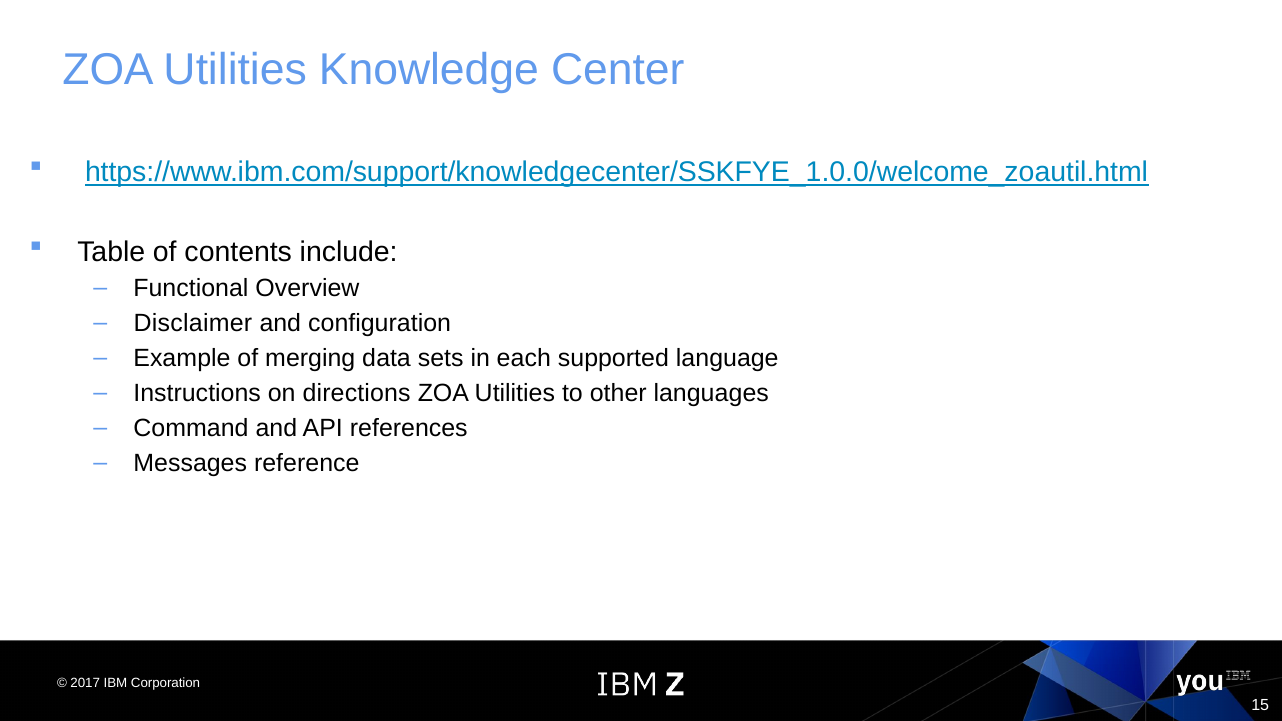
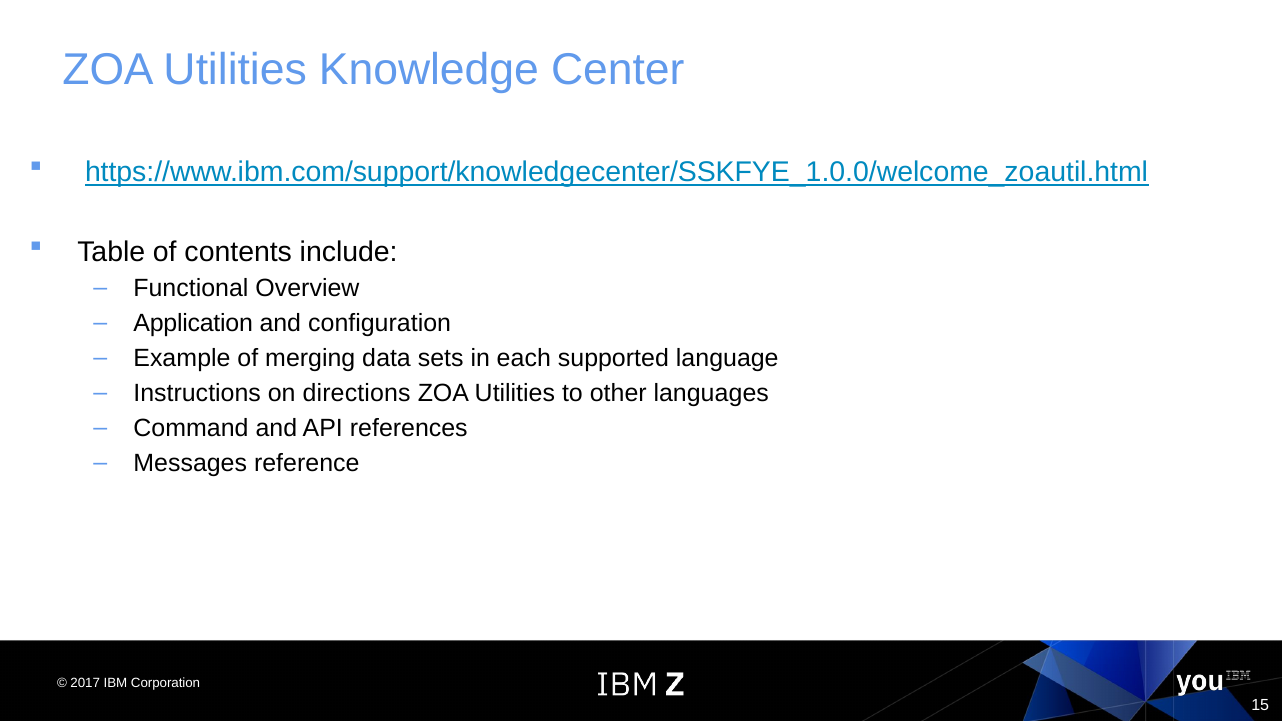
Disclaimer: Disclaimer -> Application (193, 324)
